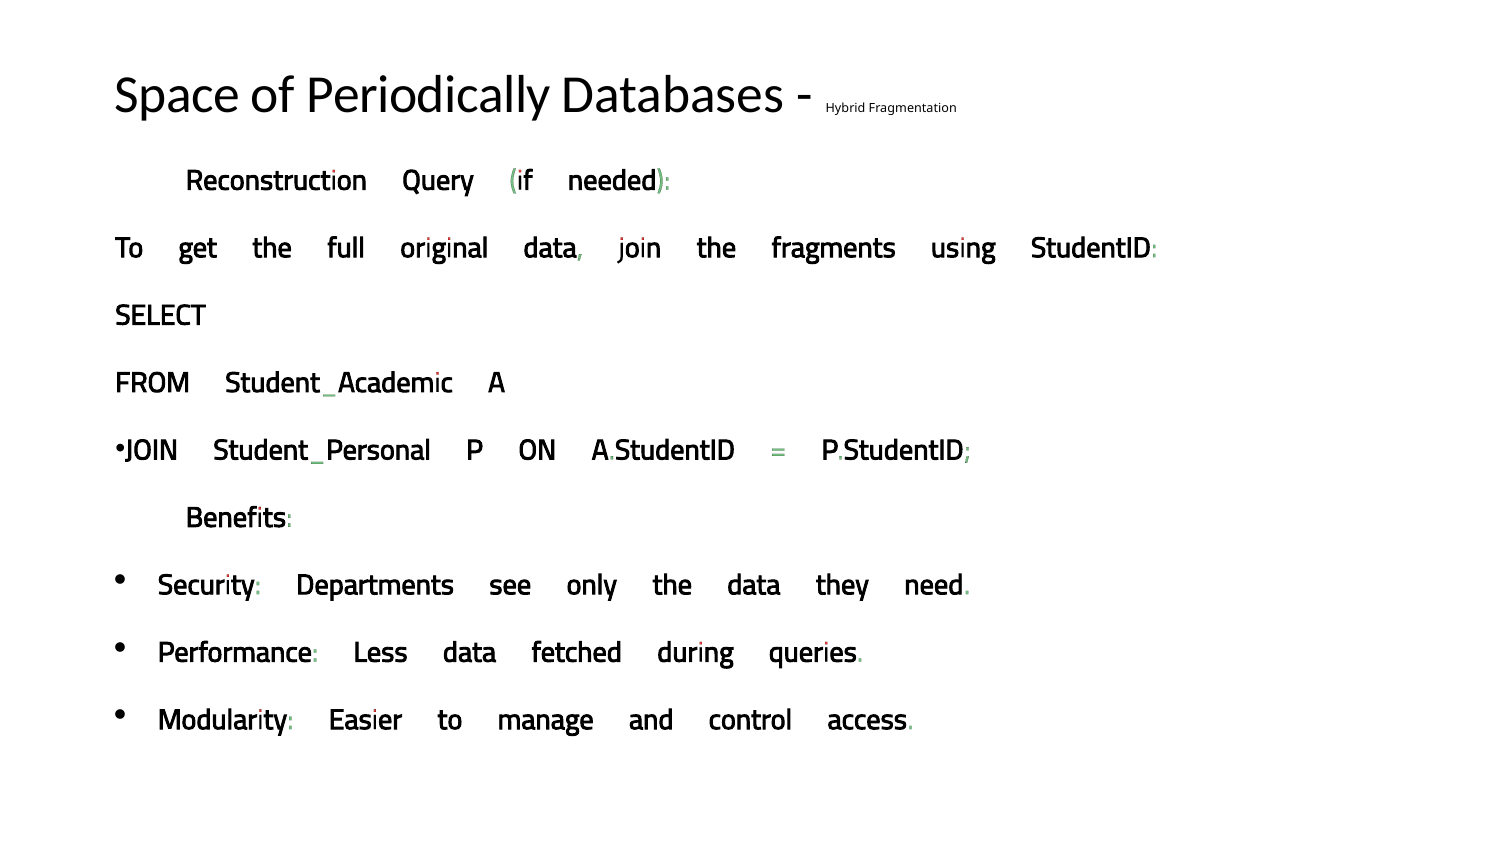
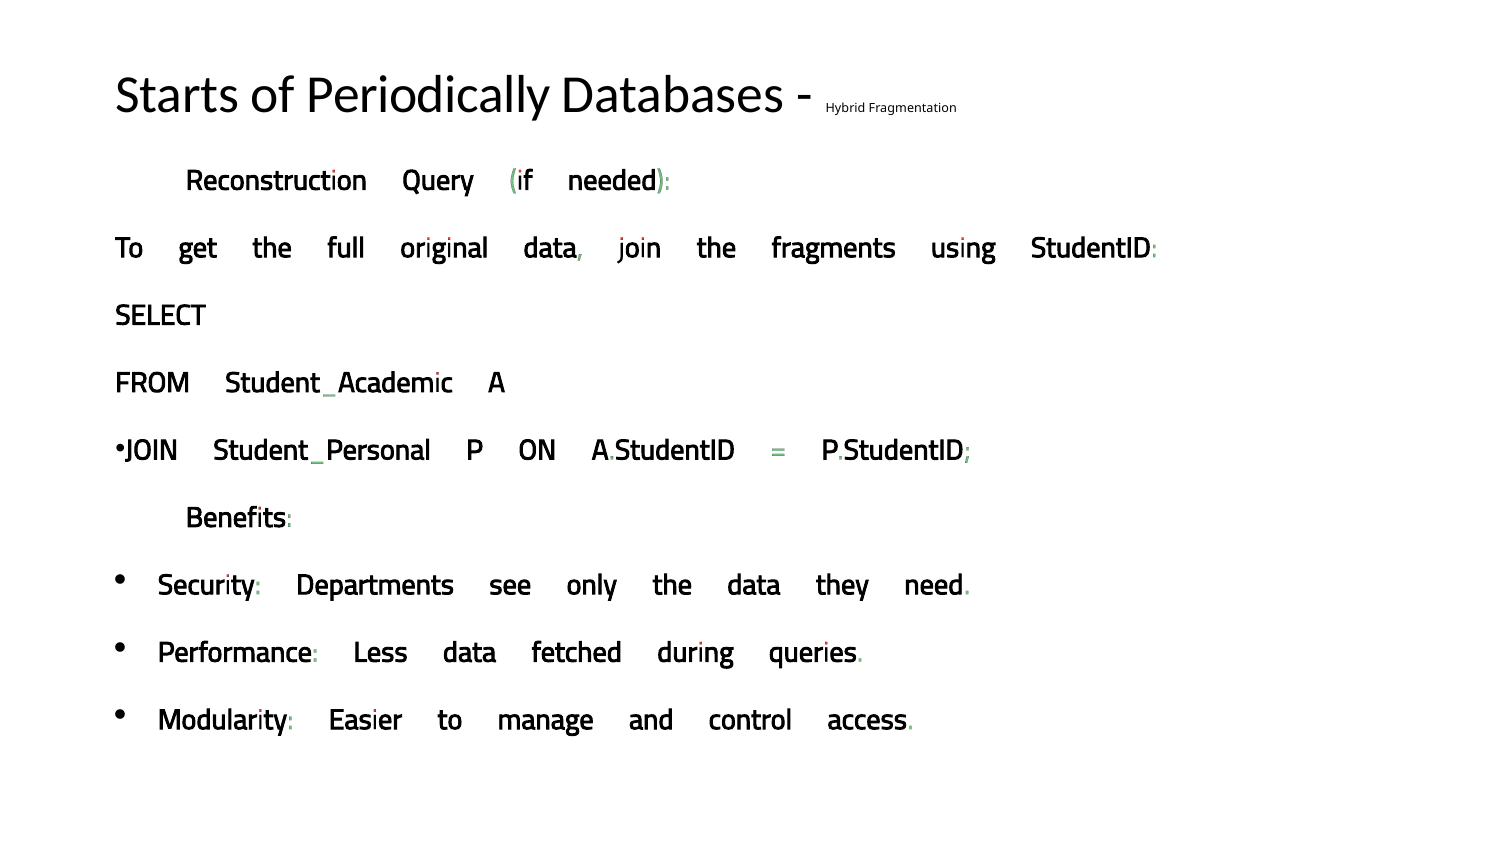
Space: Space -> Starts (177, 95)
